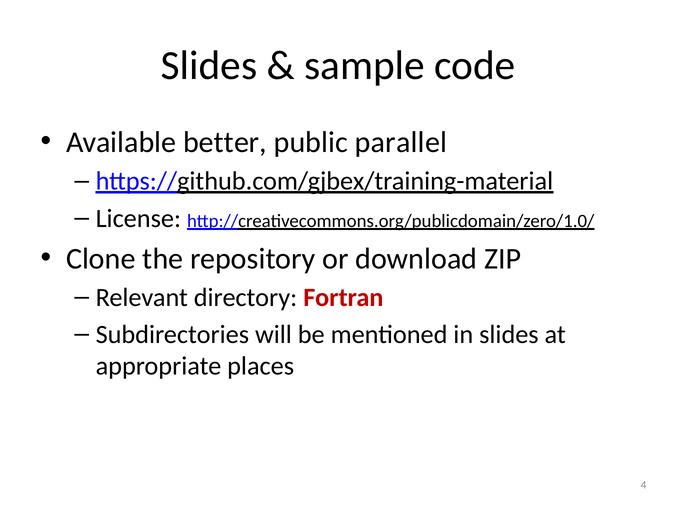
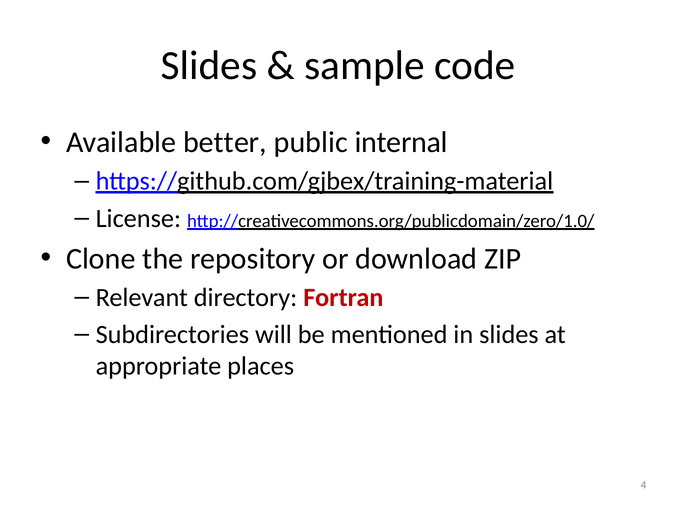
parallel: parallel -> internal (401, 142)
